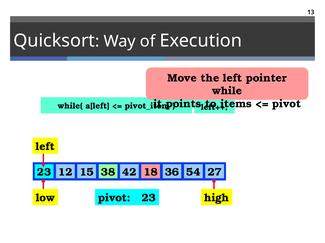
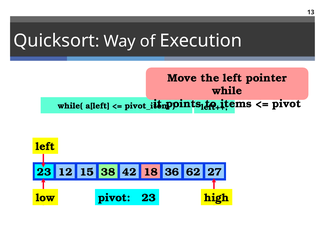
54: 54 -> 62 (193, 173)
